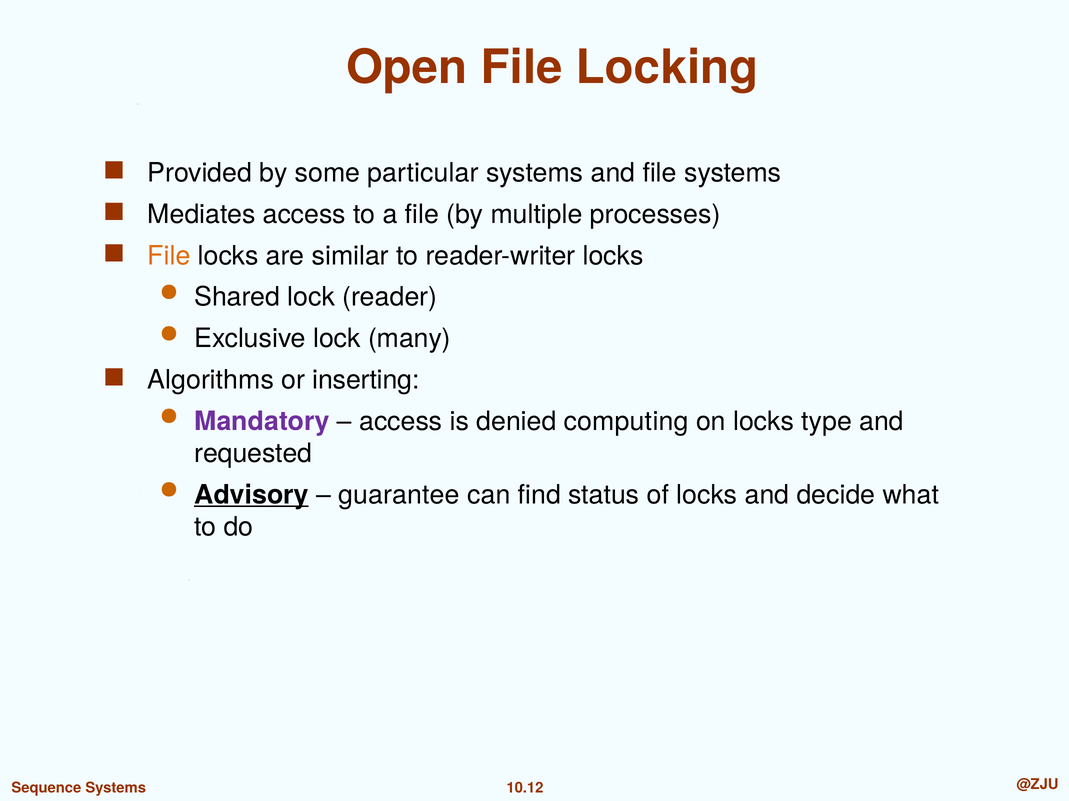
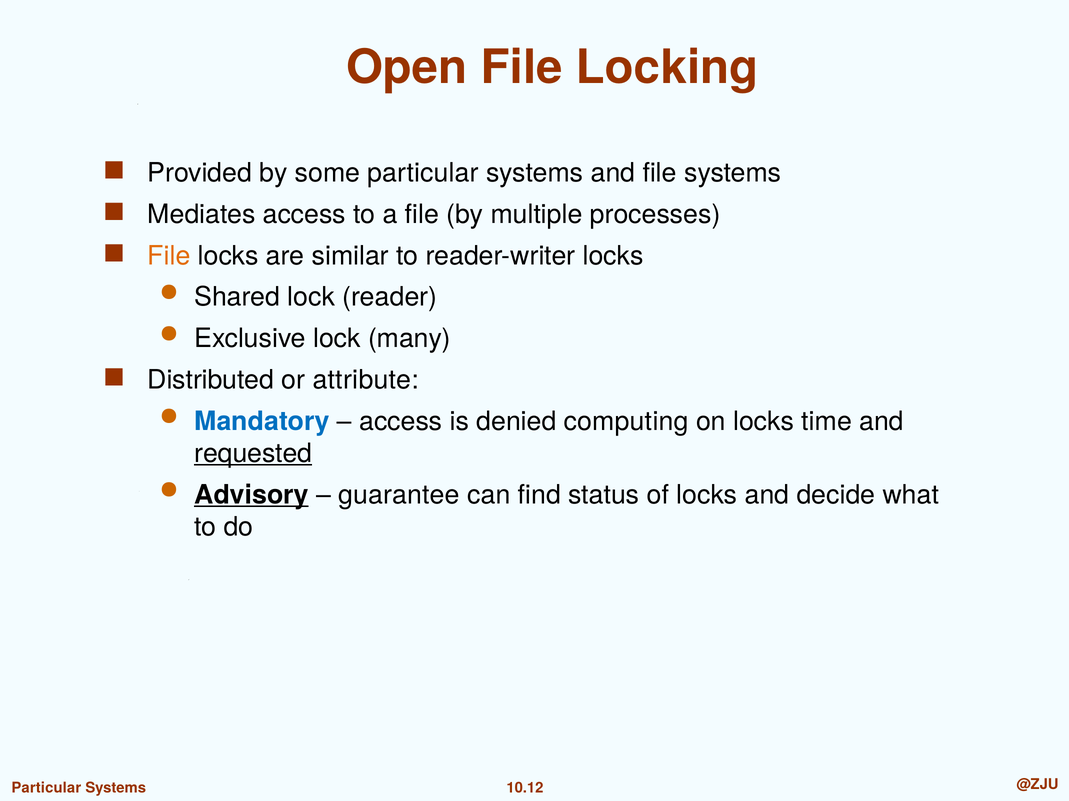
Algorithms: Algorithms -> Distributed (211, 380)
inserting: inserting -> attribute (366, 380)
Mandatory colour: purple -> blue (262, 422)
type: type -> time (827, 422)
requested underline: none -> present (253, 454)
Sequence: Sequence -> Particular (46, 788)
